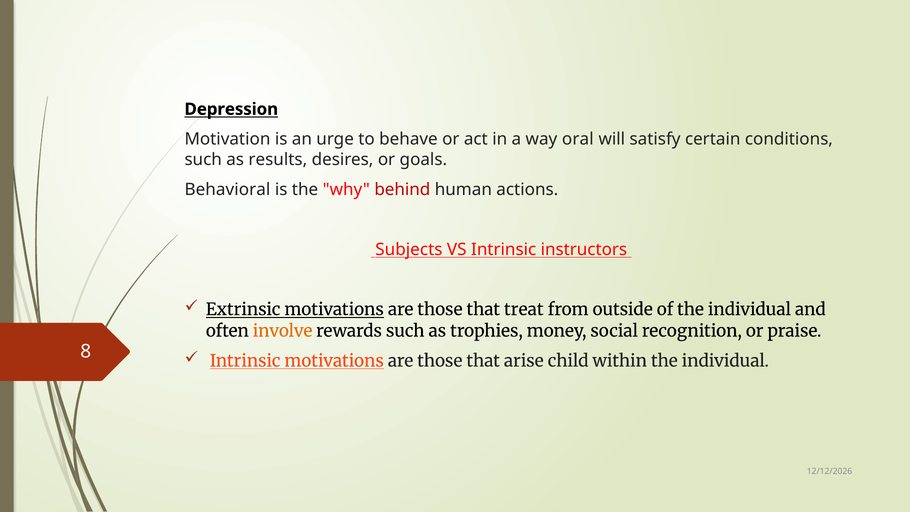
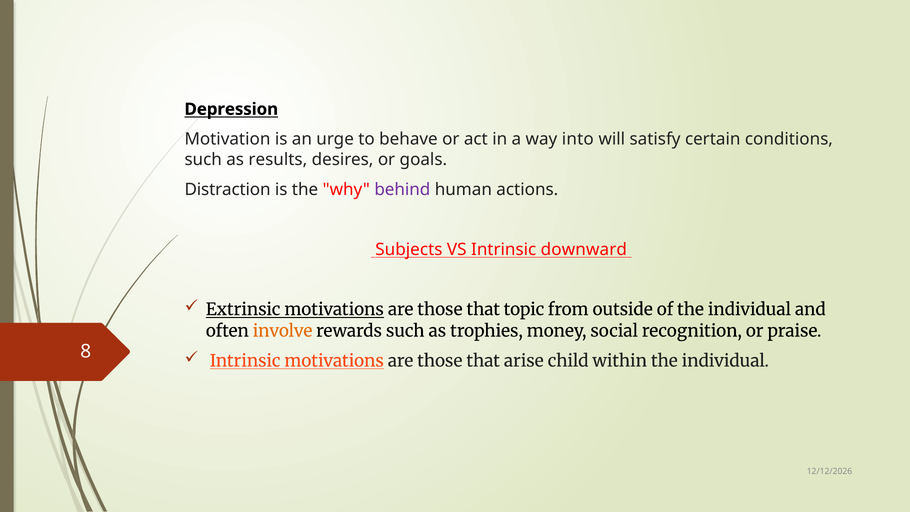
oral: oral -> into (578, 139)
Behavioral: Behavioral -> Distraction (228, 190)
behind colour: red -> purple (402, 190)
instructors: instructors -> downward (584, 249)
treat: treat -> topic (524, 309)
